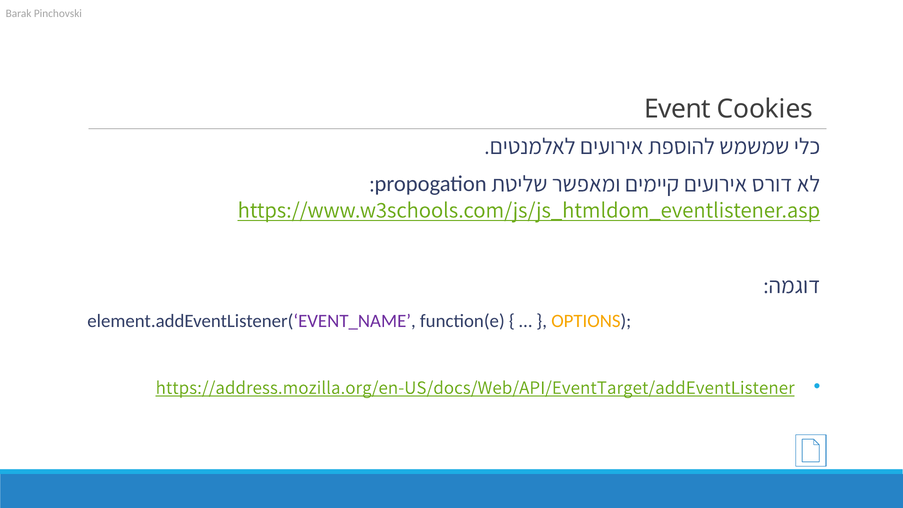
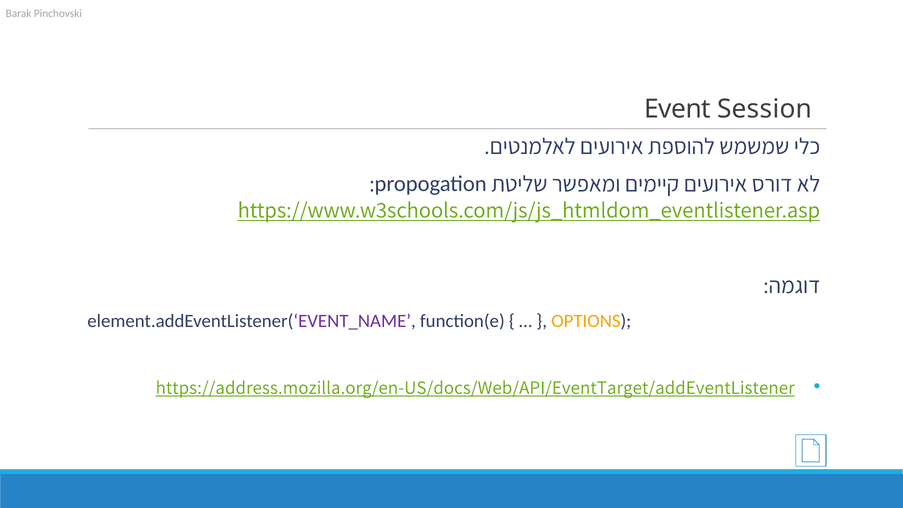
Cookies: Cookies -> Session (765, 109)
